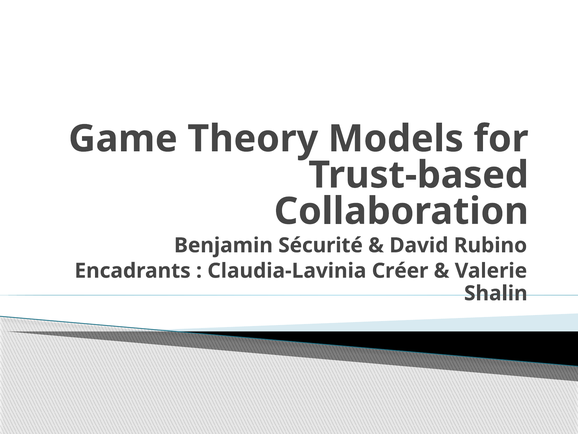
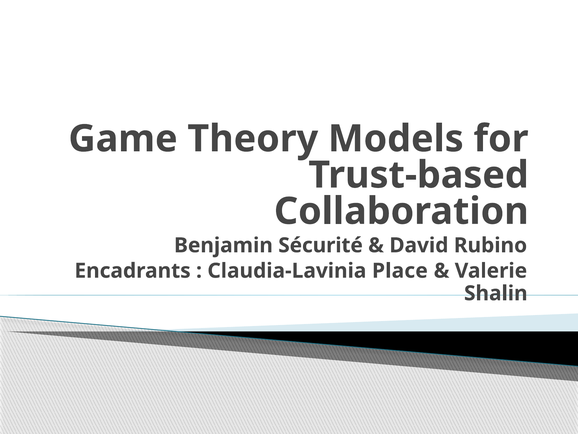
Créer: Créer -> Place (400, 271)
